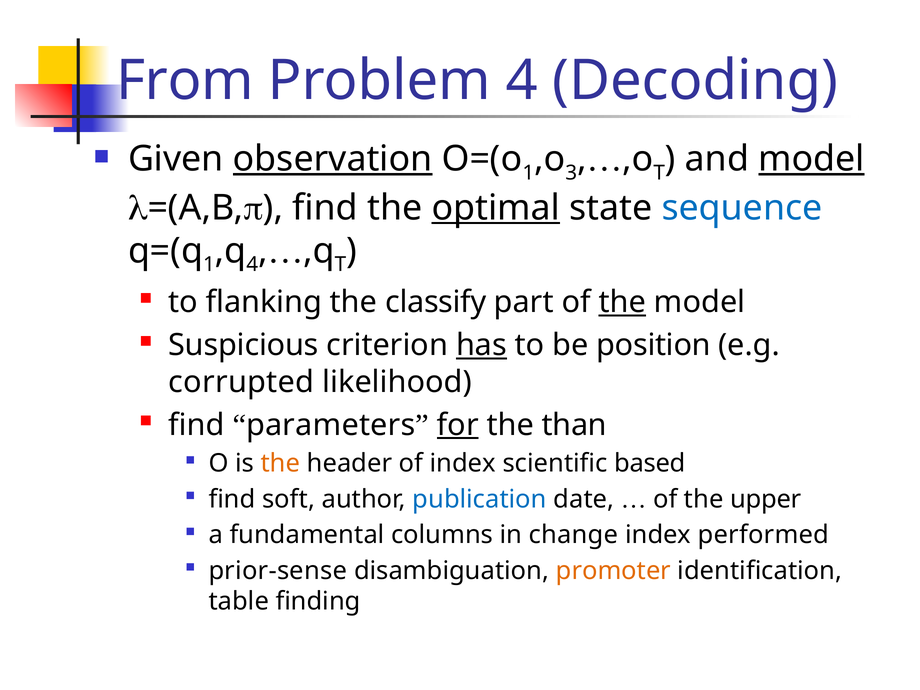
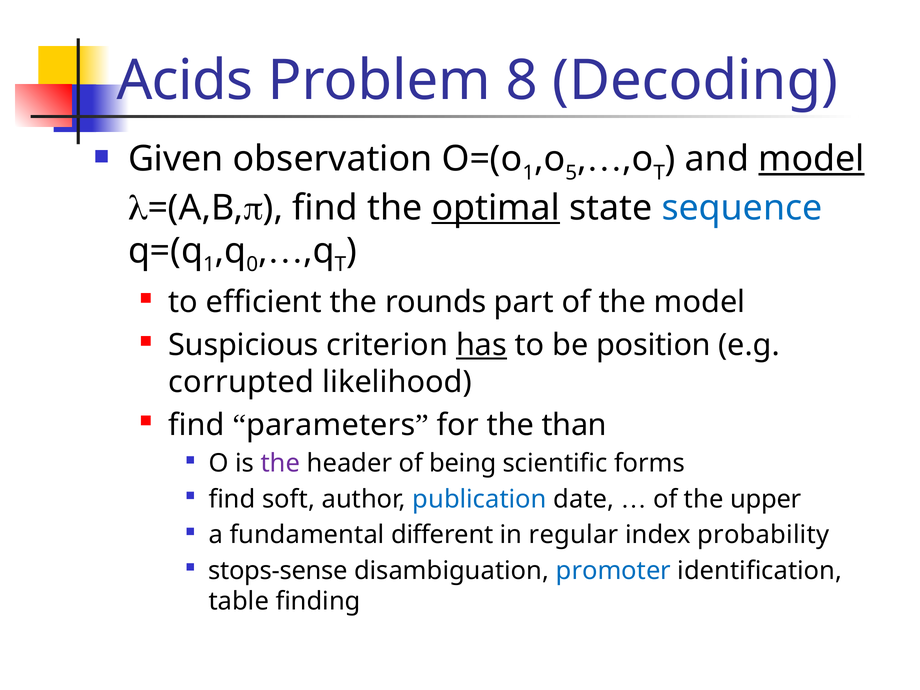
From: From -> Acids (185, 81)
Problem 4: 4 -> 8 (522, 81)
observation underline: present -> none (333, 159)
3: 3 -> 5 (571, 173)
4: 4 -> 0 (252, 265)
flanking: flanking -> efficient (264, 302)
classify: classify -> rounds (436, 302)
the underline: present -> none (622, 302)
for underline: present -> none (458, 425)
the colour: orange -> purple (280, 463)
of index: index -> being (463, 463)
based: based -> forms (650, 463)
columns: columns -> different (442, 535)
change: change -> regular (574, 535)
performed: performed -> probability (763, 535)
prior-sense: prior-sense -> stops-sense (278, 571)
promoter colour: orange -> blue (613, 571)
